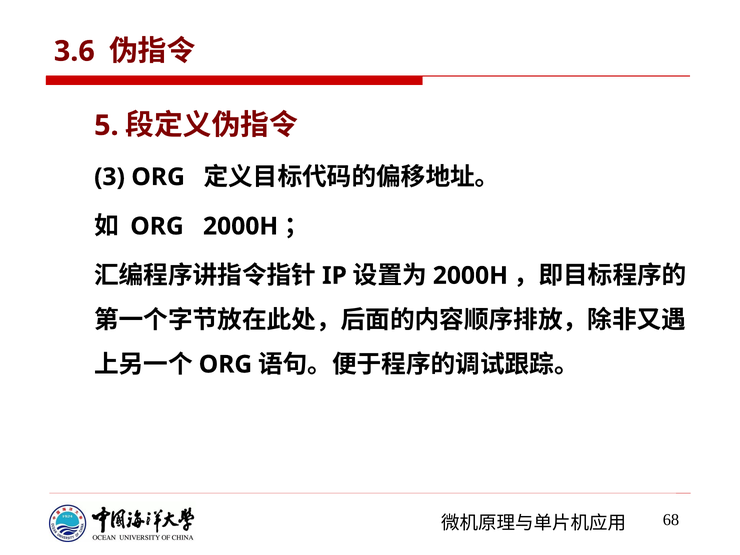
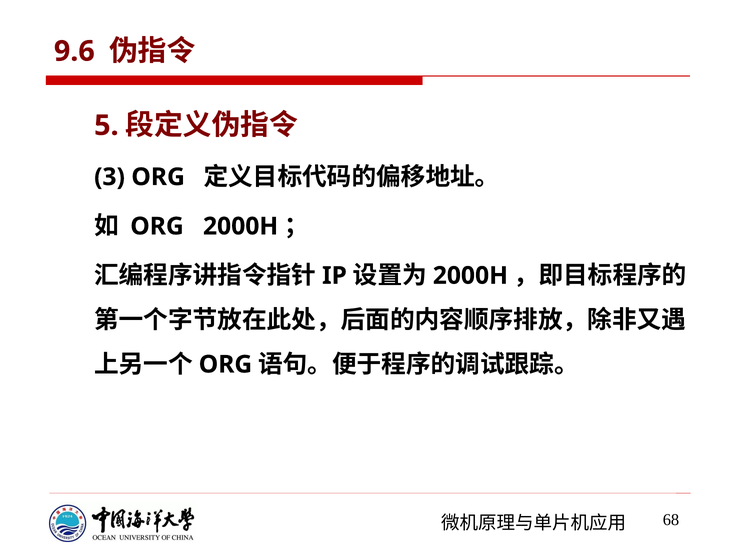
3.6: 3.6 -> 9.6 (74, 51)
